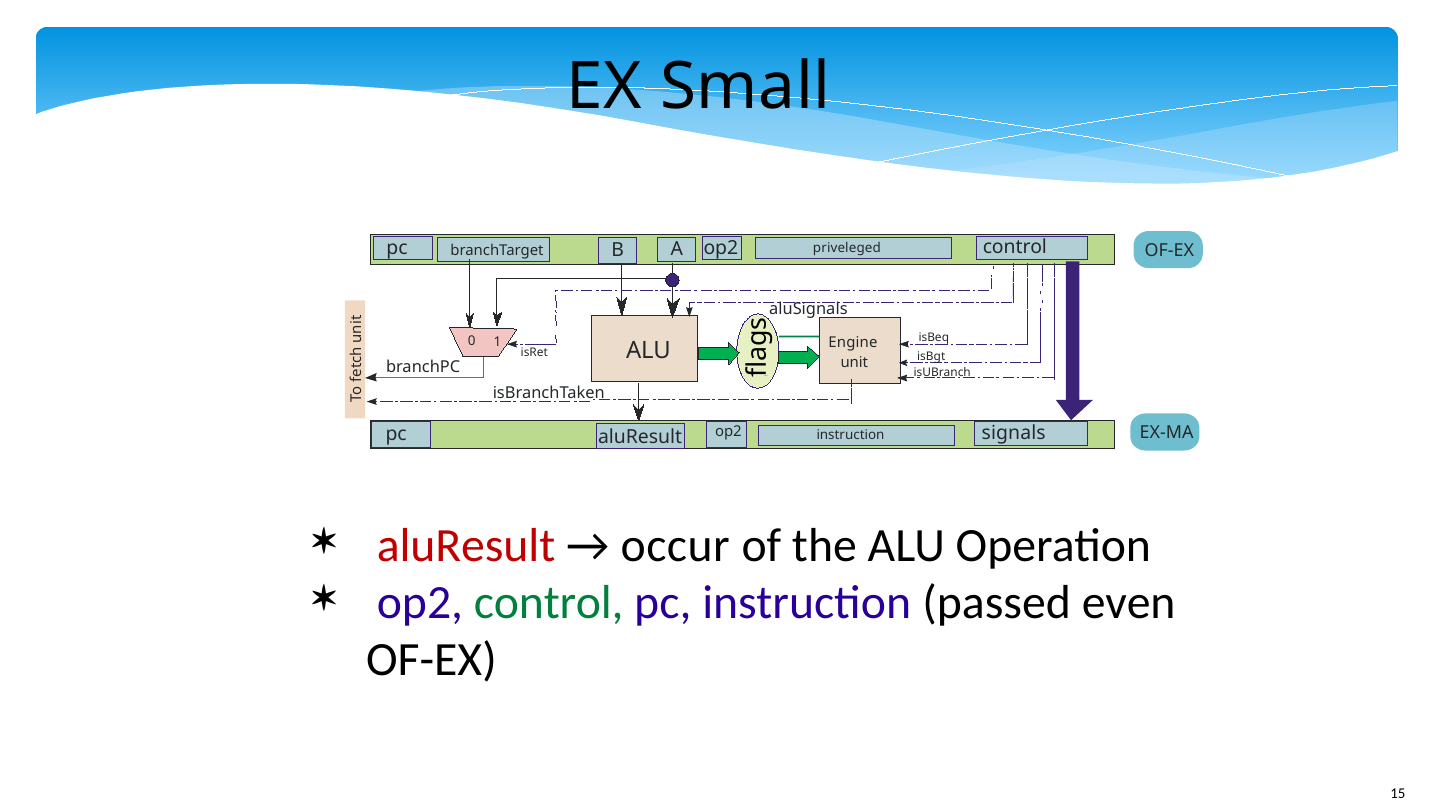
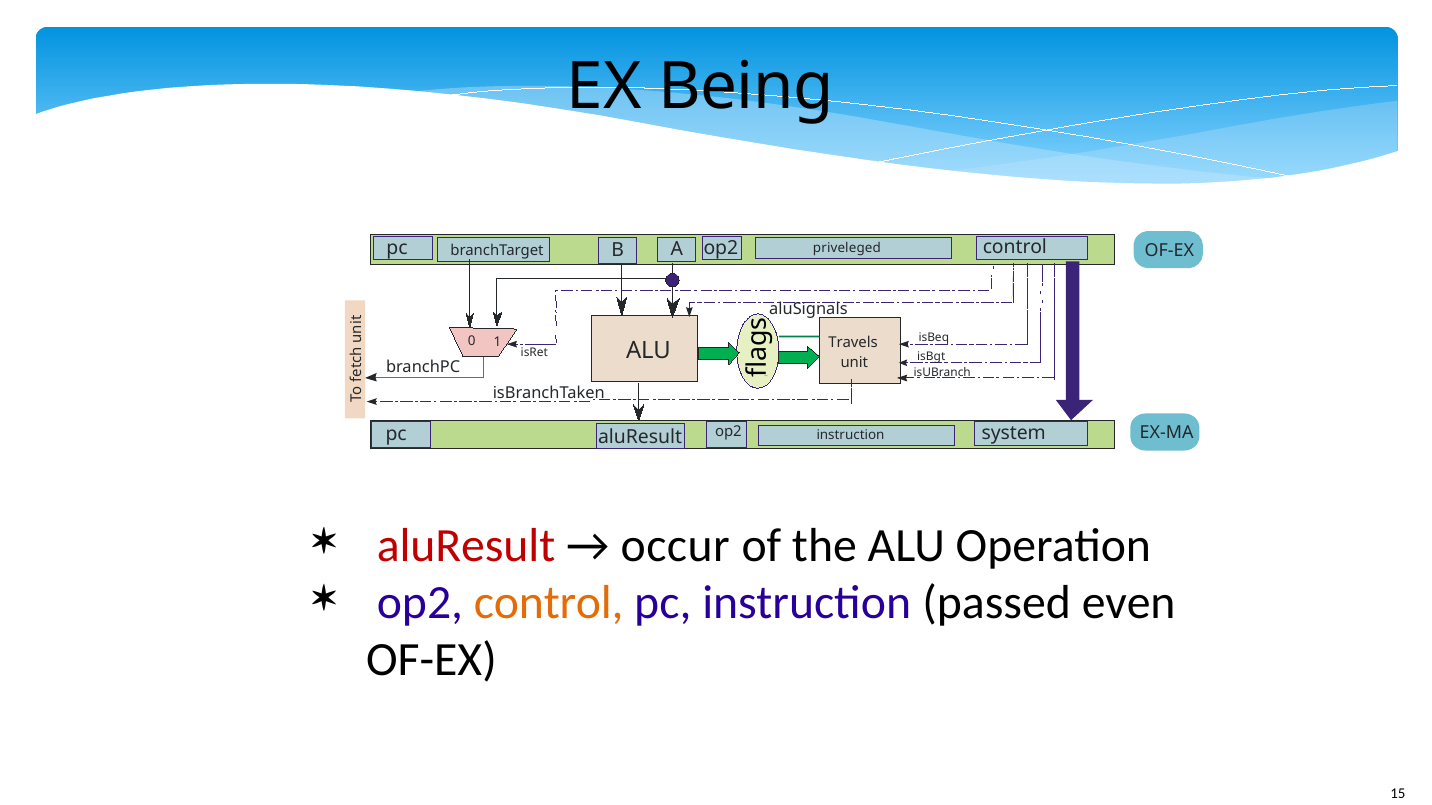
Small: Small -> Being (746, 86)
Engine: Engine -> Travels (853, 343)
signals: signals -> system (1014, 434)
control colour: green -> orange (549, 603)
